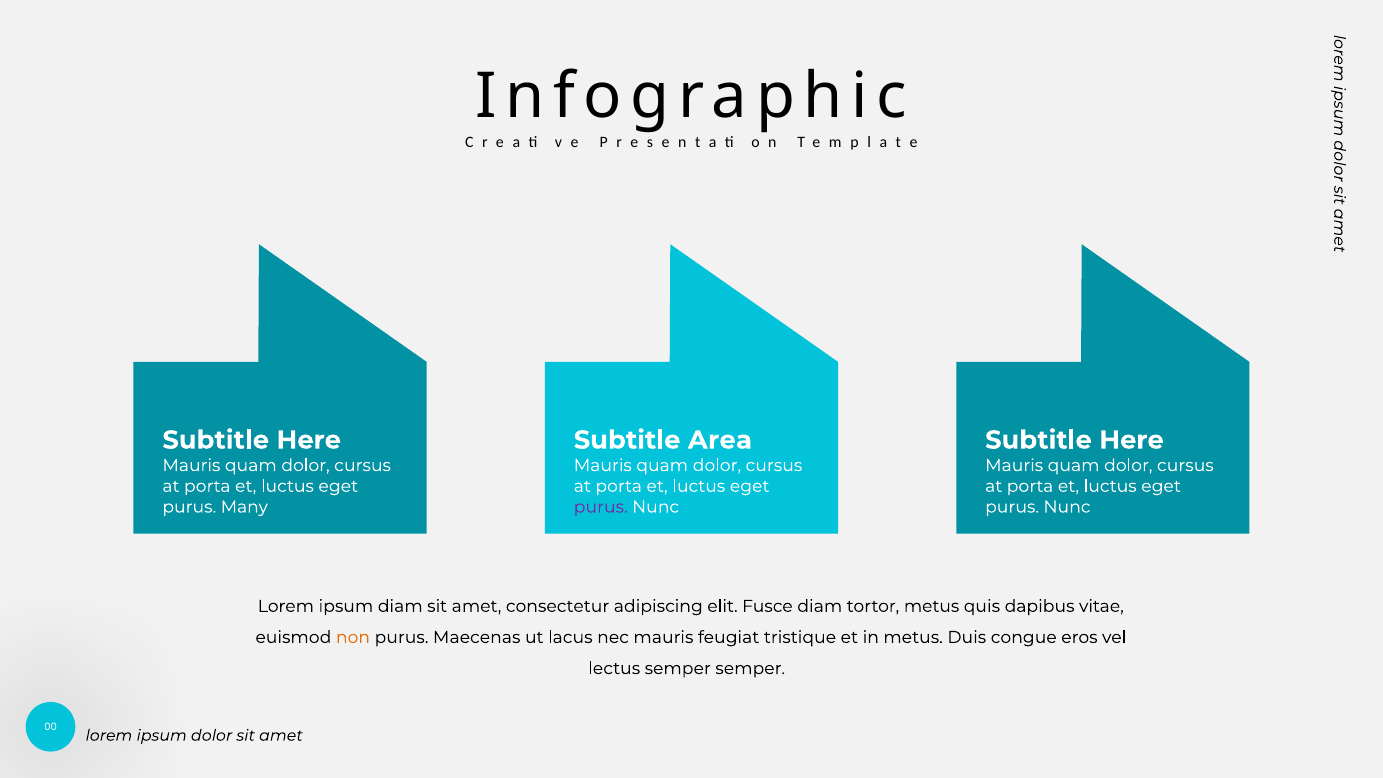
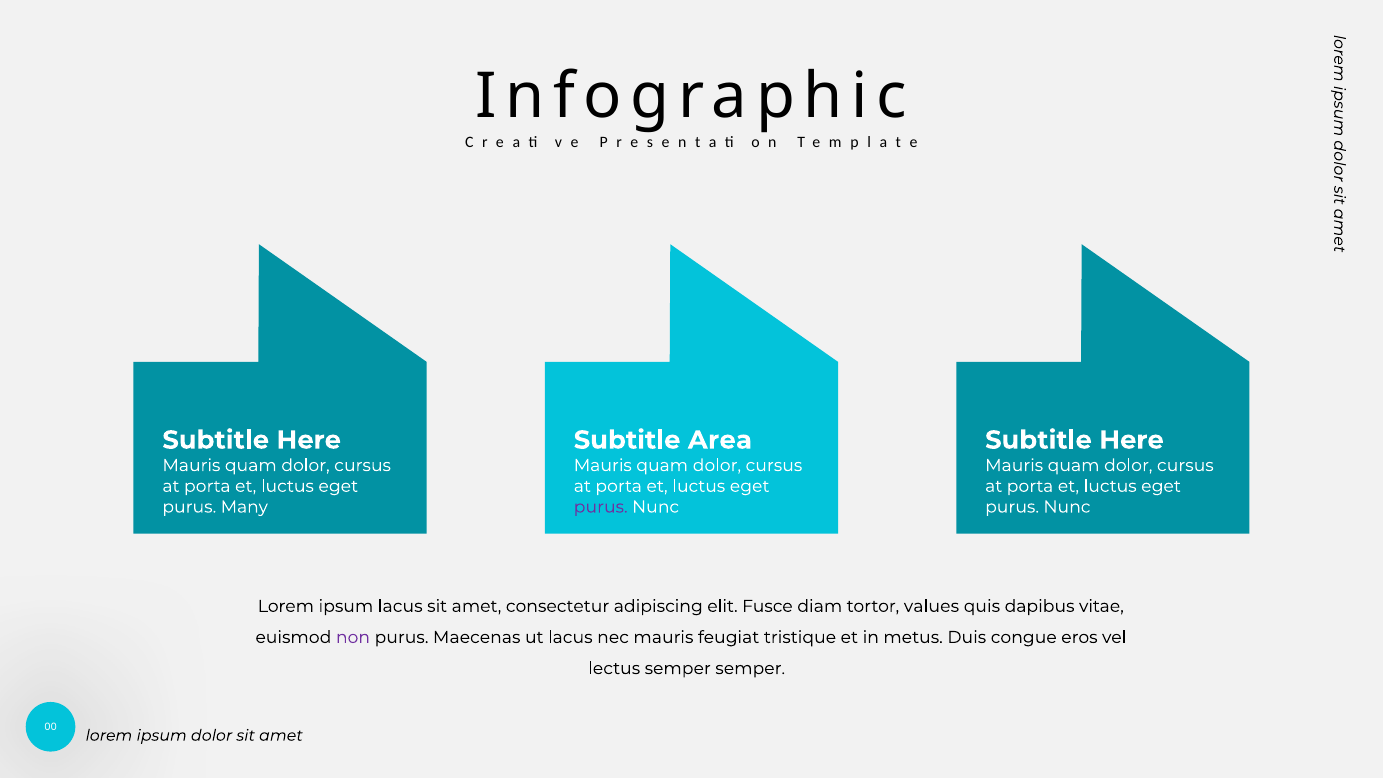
ipsum diam: diam -> lacus (400, 606)
tortor metus: metus -> values (931, 606)
non colour: orange -> purple (353, 637)
